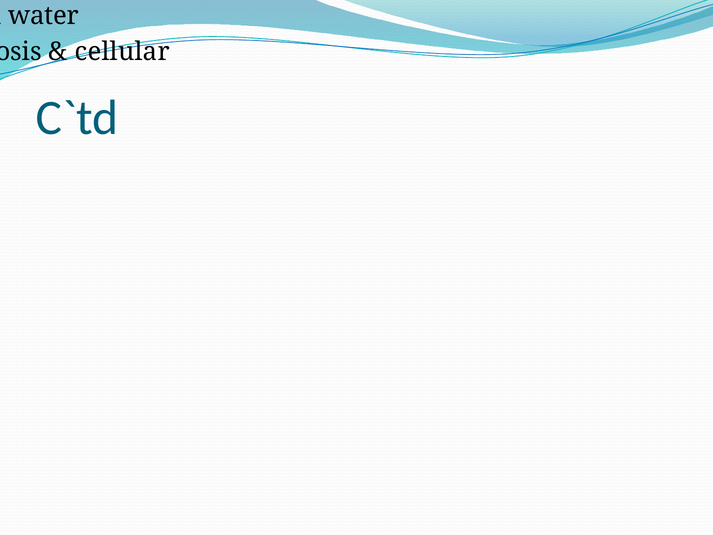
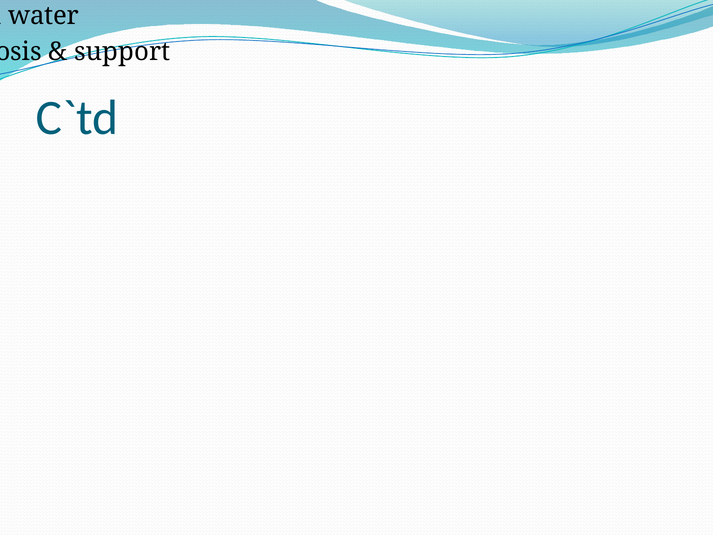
cellular: cellular -> support (122, 52)
